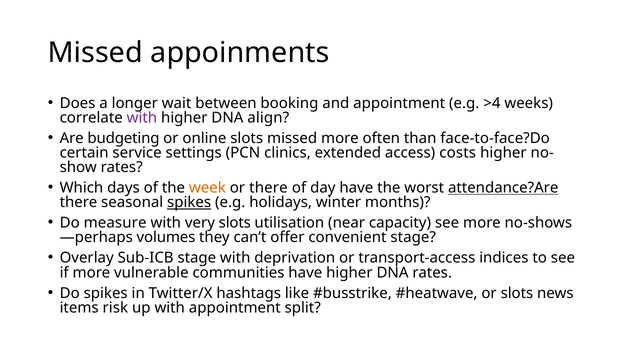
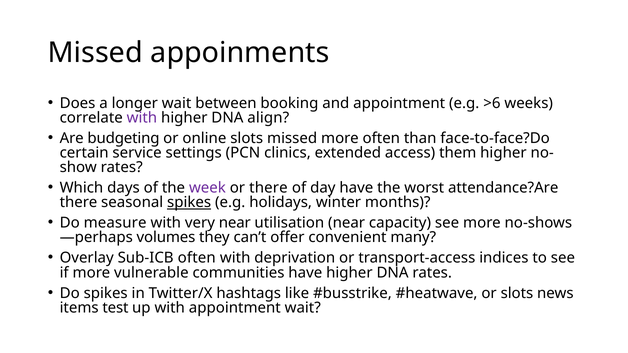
>4: >4 -> >6 (492, 103)
costs: costs -> them (458, 153)
week colour: orange -> purple (207, 188)
attendance?Are underline: present -> none (503, 188)
very slots: slots -> near (235, 223)
convenient stage: stage -> many (413, 238)
Sub-ICB stage: stage -> often (197, 258)
risk: risk -> test (115, 308)
appointment split: split -> wait (303, 308)
